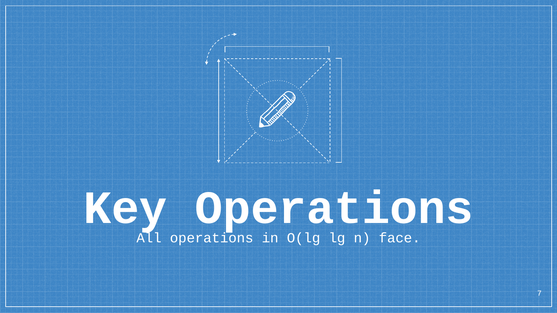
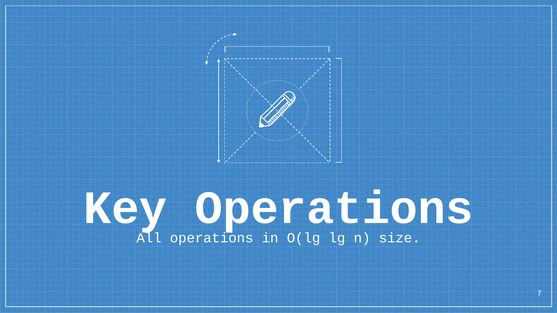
face: face -> size (400, 238)
